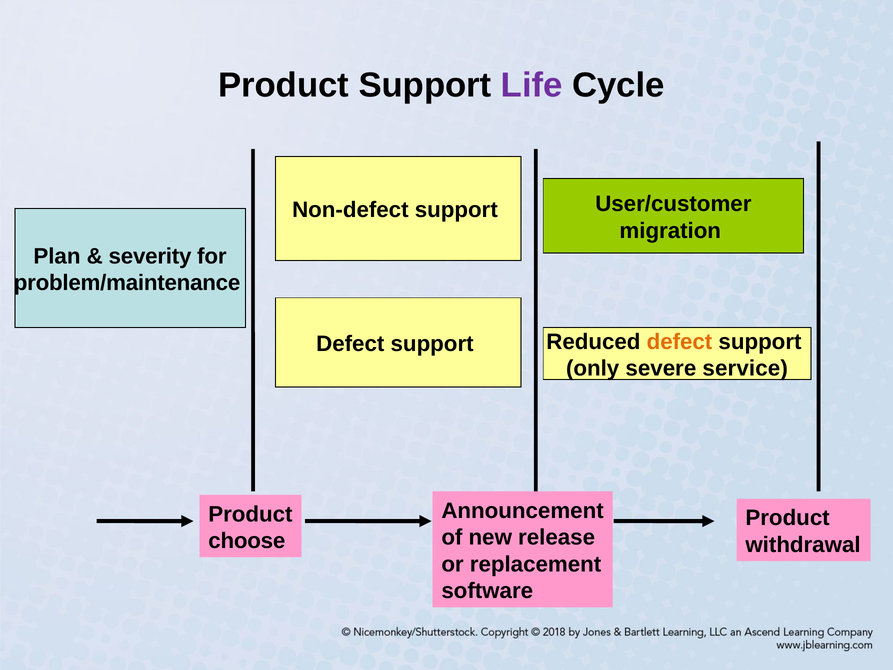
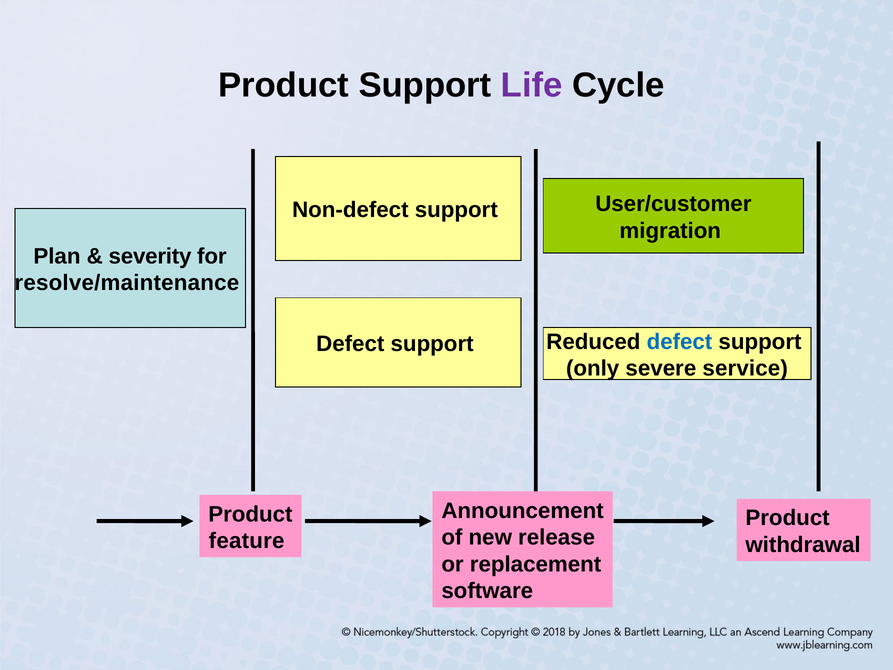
problem/maintenance: problem/maintenance -> resolve/maintenance (127, 283)
defect colour: orange -> blue (680, 342)
choose: choose -> feature (247, 541)
